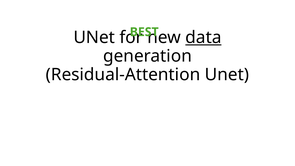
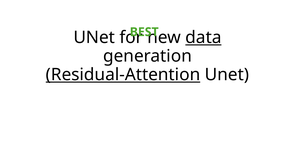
Residual-Attention underline: none -> present (123, 75)
